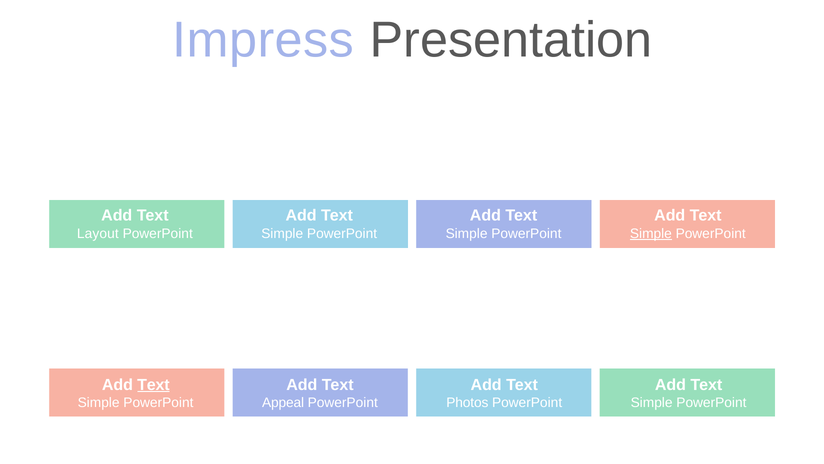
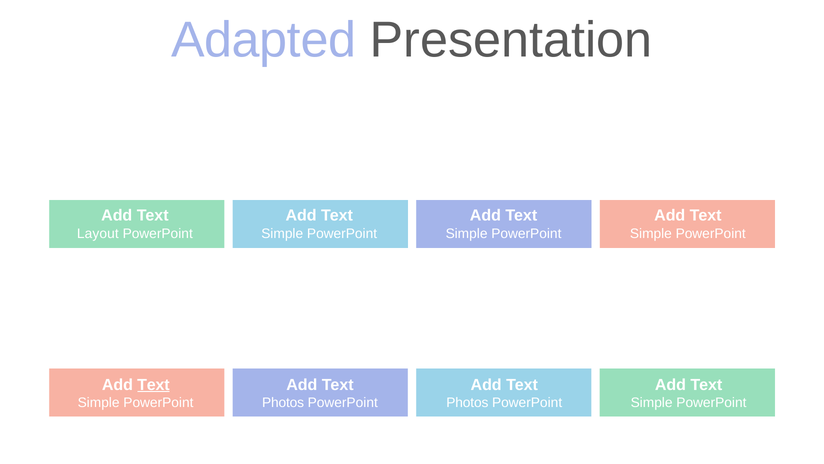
Impress: Impress -> Adapted (264, 40)
Simple underline: present -> none (651, 233)
Appeal: Appeal -> Photos (283, 402)
